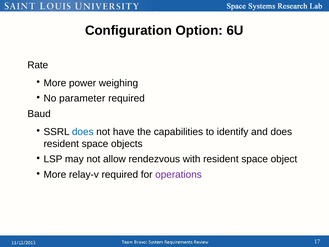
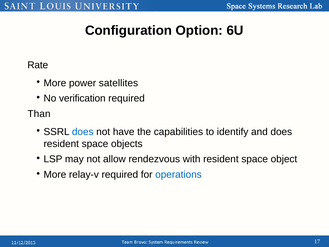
weighing: weighing -> satellites (118, 83)
parameter: parameter -> verification (82, 98)
Baud: Baud -> Than (39, 114)
operations colour: purple -> blue (178, 175)
